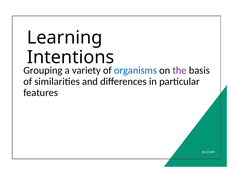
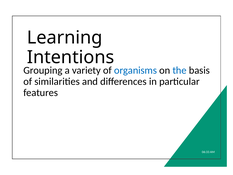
the colour: purple -> blue (180, 70)
